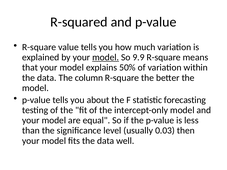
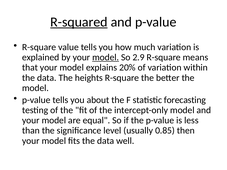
R-squared underline: none -> present (79, 22)
9.9: 9.9 -> 2.9 (139, 57)
50%: 50% -> 20% (127, 68)
column: column -> heights (89, 78)
0.03: 0.03 -> 0.85 (165, 131)
